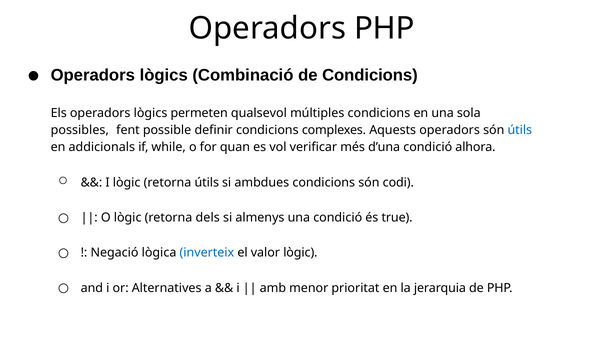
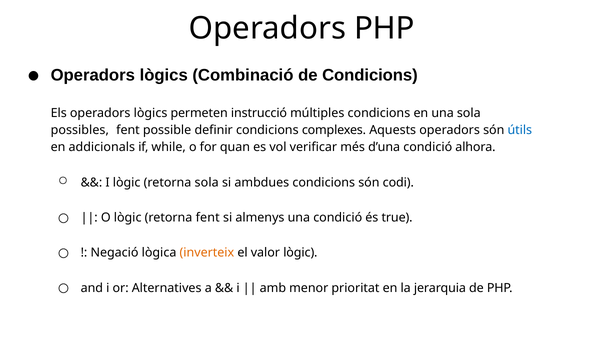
qualsevol: qualsevol -> instrucció (259, 113)
retorna útils: útils -> sola (207, 182)
retorna dels: dels -> fent (208, 217)
inverteix colour: blue -> orange (207, 252)
